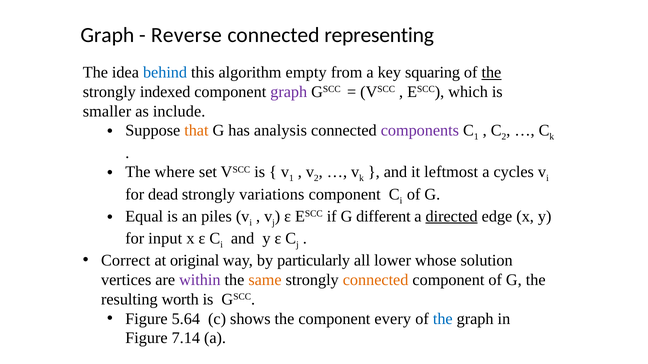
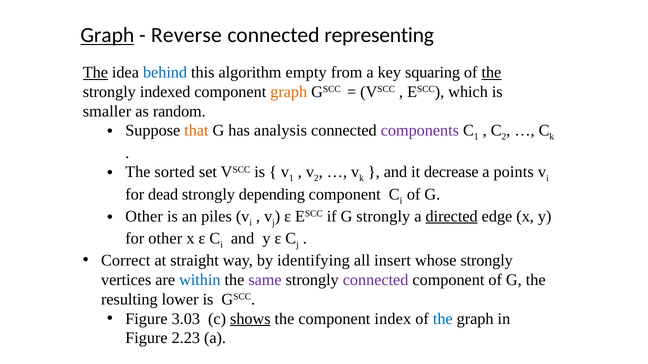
Graph underline: none -> present (107, 35)
The underline: none -> present (95, 72)
graph colour: purple -> orange (289, 92)
include: include -> random (179, 111)
where: where -> sorted (175, 172)
leftmost: leftmost -> decrease (451, 172)
cycles: cycles -> points (514, 172)
variations: variations -> depending (272, 194)
Equal: Equal -> Other (144, 217)
G different: different -> strongly (383, 217)
for input: input -> other (165, 239)
original: original -> straight (195, 261)
particularly: particularly -> identifying (313, 261)
lower: lower -> insert (393, 261)
whose solution: solution -> strongly (487, 261)
within colour: purple -> blue (200, 280)
same colour: orange -> purple (265, 280)
connected colour: orange -> purple (376, 280)
worth: worth -> lower (180, 300)
5.64: 5.64 -> 3.03 (186, 319)
shows underline: none -> present (250, 319)
every: every -> index (393, 319)
7.14: 7.14 -> 2.23 (186, 339)
